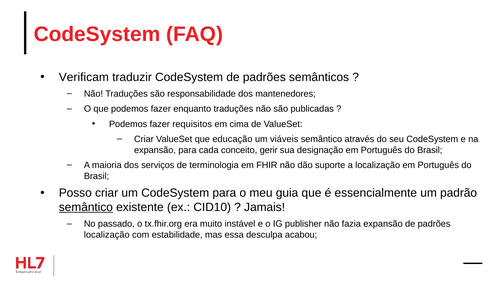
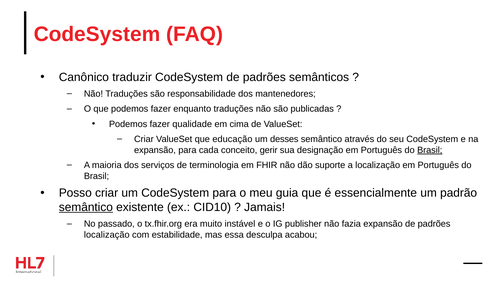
Verificam: Verificam -> Canônico (84, 77)
requisitos: requisitos -> qualidade (192, 124)
viáveis: viáveis -> desses (284, 139)
Brasil underline: none -> present (430, 150)
